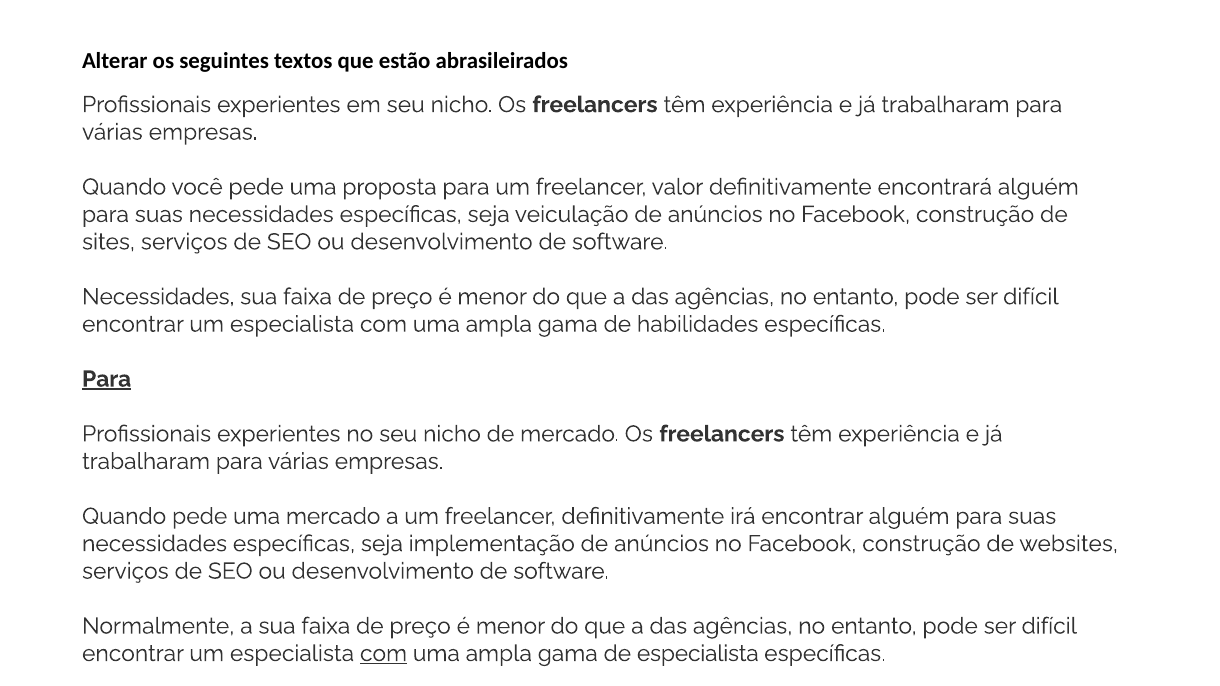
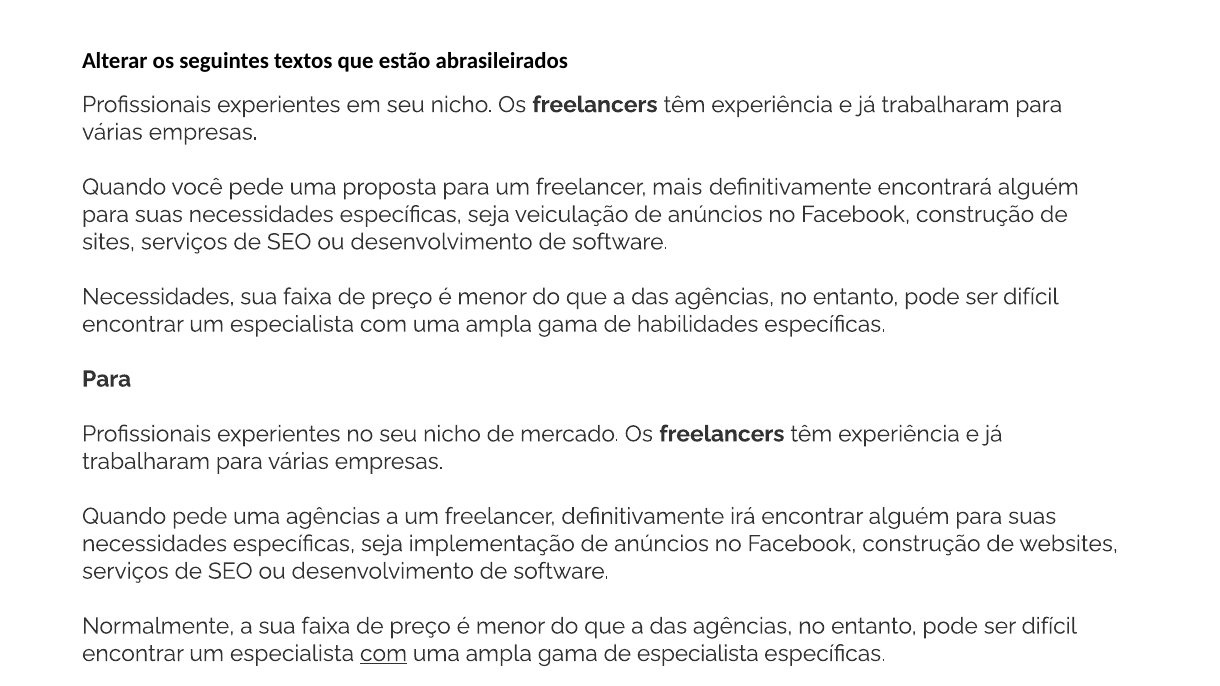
valor: valor -> mais (677, 187)
Para underline: present -> none (107, 379)
uma mercado: mercado -> agências (333, 516)
